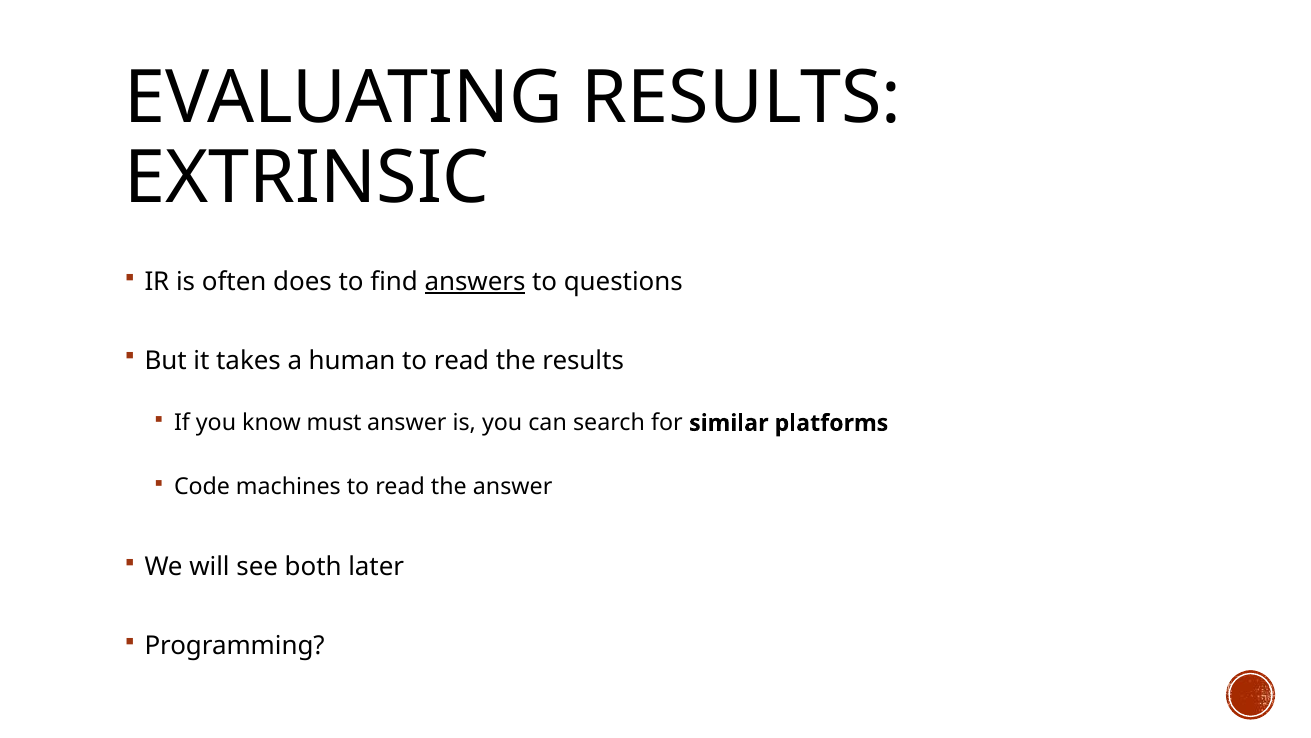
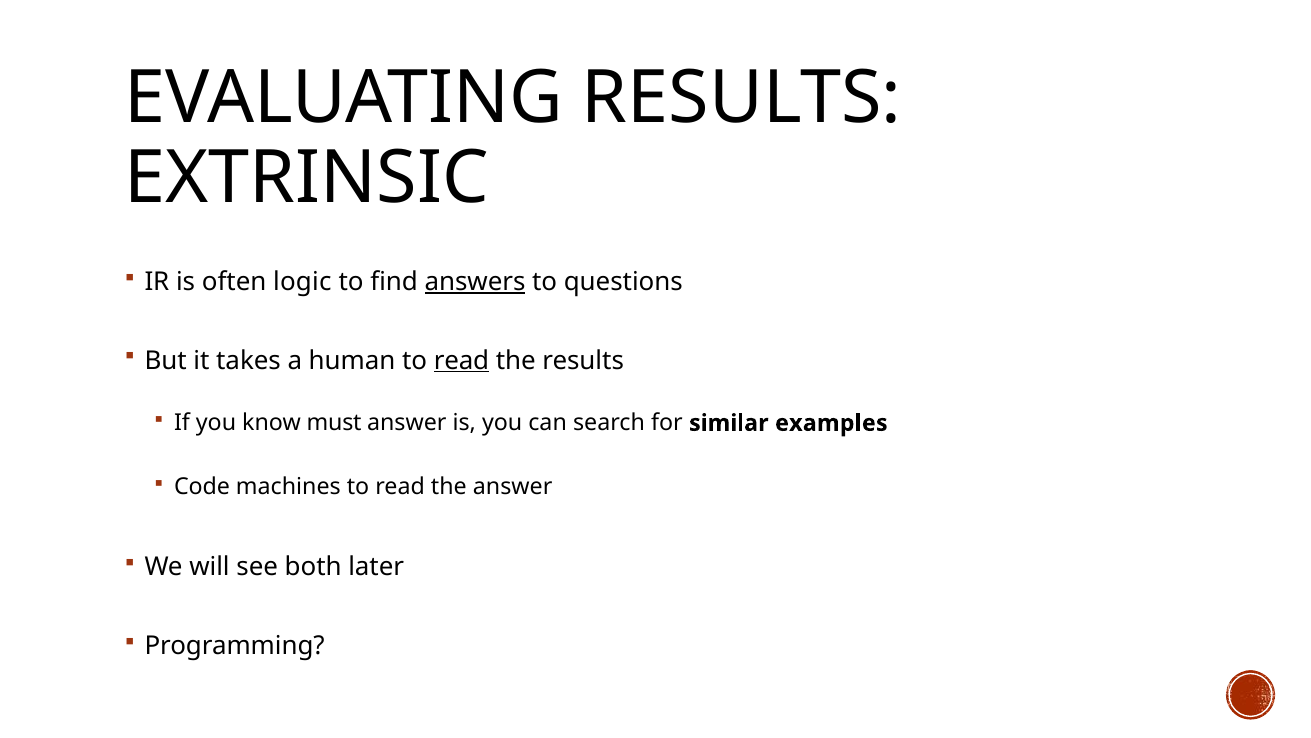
does: does -> logic (302, 282)
read underline: none -> present (462, 360)
platforms: platforms -> examples (831, 423)
